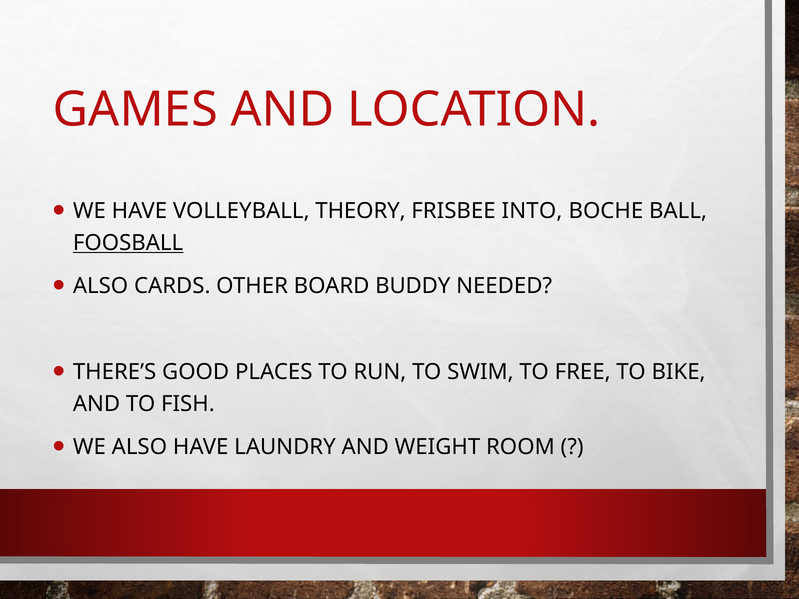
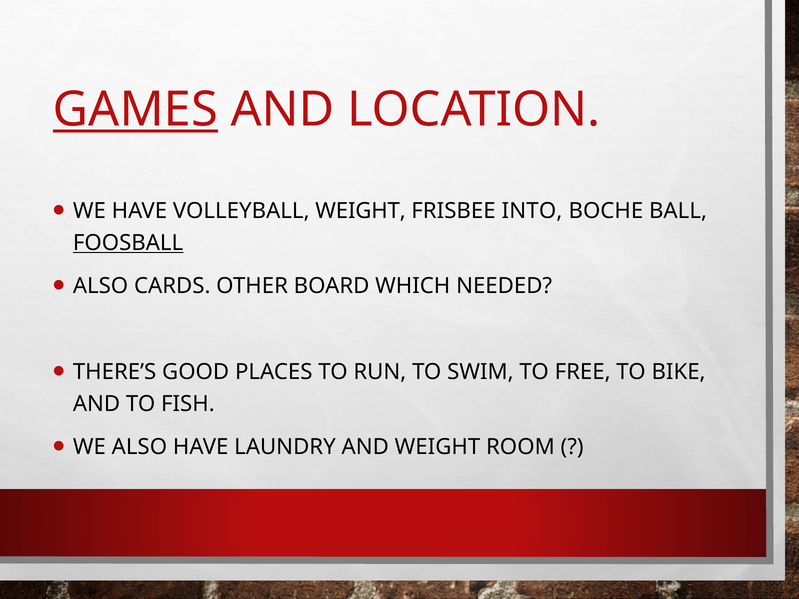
GAMES underline: none -> present (135, 110)
VOLLEYBALL THEORY: THEORY -> WEIGHT (361, 211)
BUDDY: BUDDY -> WHICH (413, 286)
